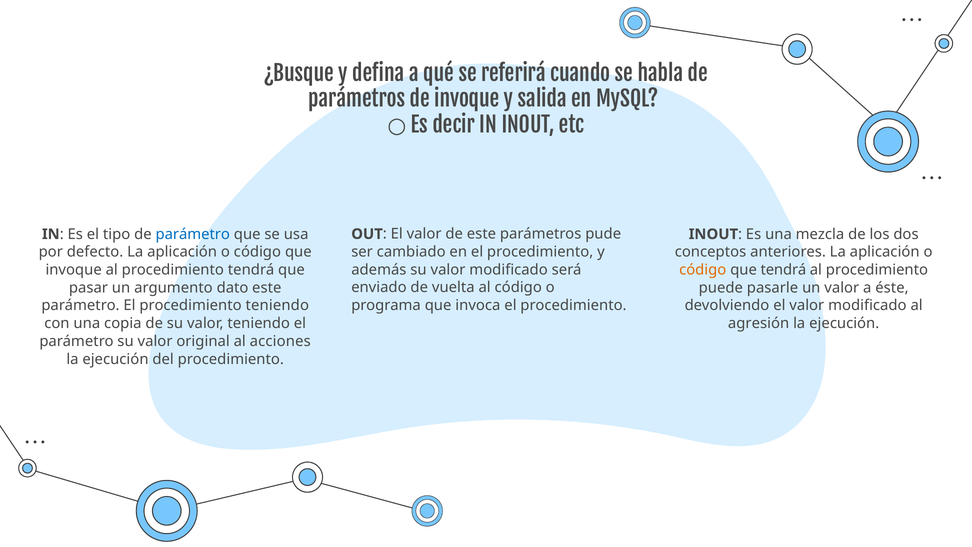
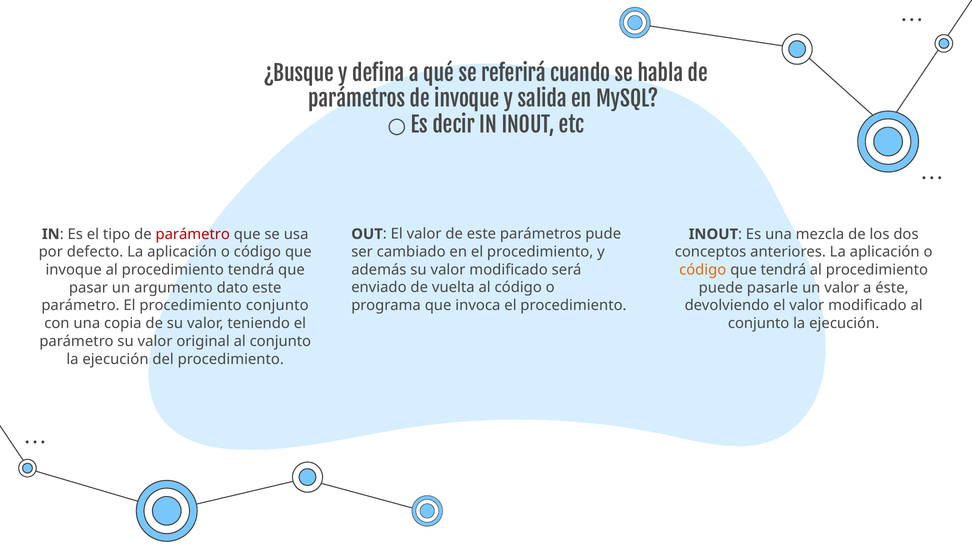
parámetro colour: blue -> red (193, 234)
procedimiento teniendo: teniendo -> conjunto (277, 305)
agresión: agresión -> conjunto (759, 323)
original al acciones: acciones -> conjunto (280, 341)
